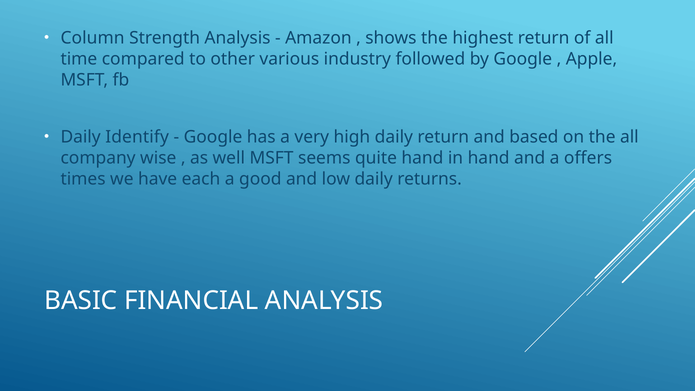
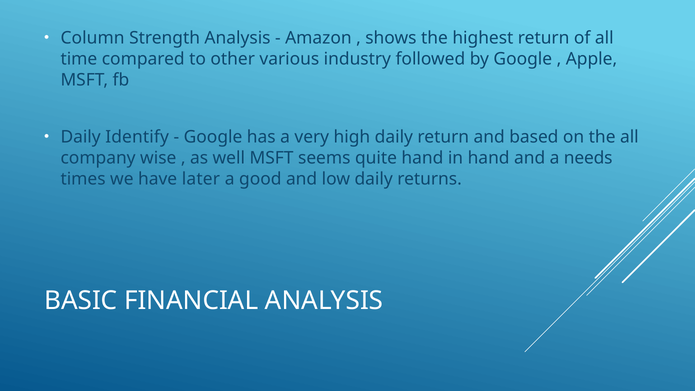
offers: offers -> needs (588, 158)
each: each -> later (201, 179)
